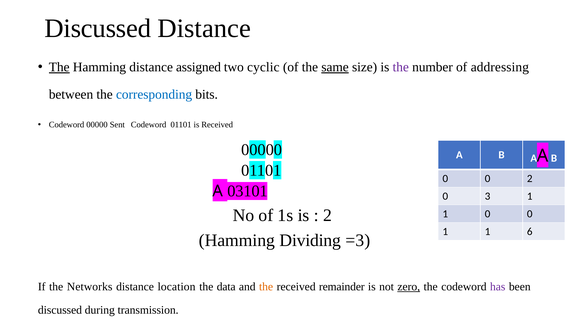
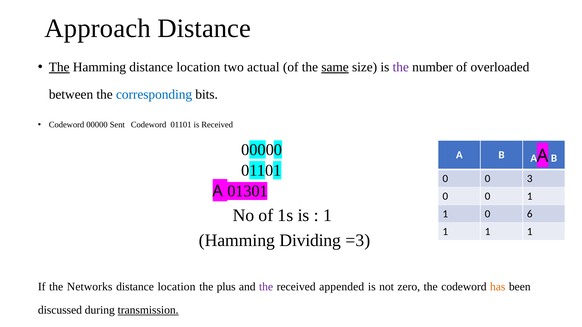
Discussed: Discussed -> Approach (98, 28)
Hamming distance assigned: assigned -> location (198, 67)
cyclic: cyclic -> actual (263, 67)
addressing: addressing -> overloaded (500, 67)
0 2: 2 -> 3 (530, 179)
03101: 03101 -> 01301 (247, 191)
3: 3 -> 0 (488, 196)
2: 2 -> 1 (327, 216)
1 0 0: 0 -> 6 (530, 214)
1 1 6: 6 -> 1 (530, 232)
data: data -> plus (226, 287)
the colour: orange -> purple (266, 287)
remainder: remainder -> appended (342, 287)
zero underline: present -> none (409, 287)
has colour: purple -> orange (498, 287)
transmission underline: none -> present (148, 310)
